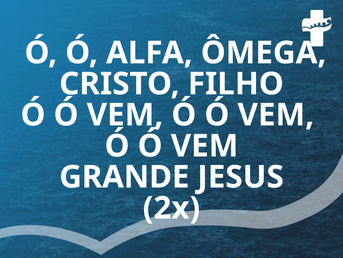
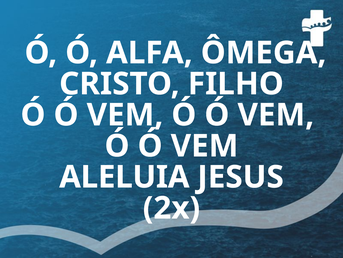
GRANDE: GRANDE -> ALELUIA (124, 177)
